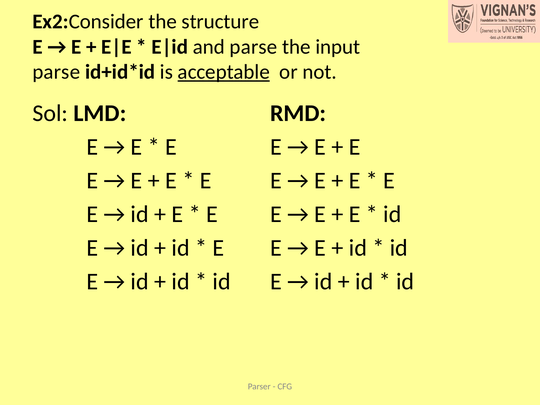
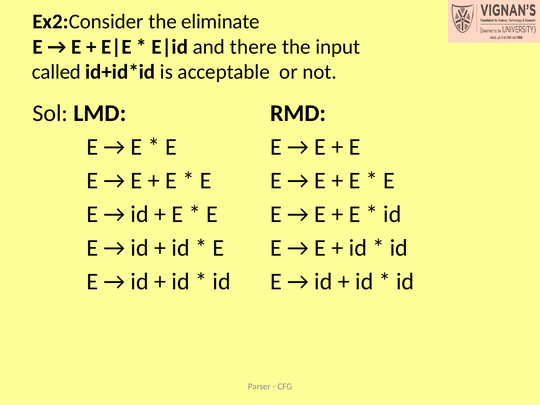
structure: structure -> eliminate (220, 22)
and parse: parse -> there (253, 47)
parse: parse -> called (56, 72)
acceptable underline: present -> none (224, 72)
